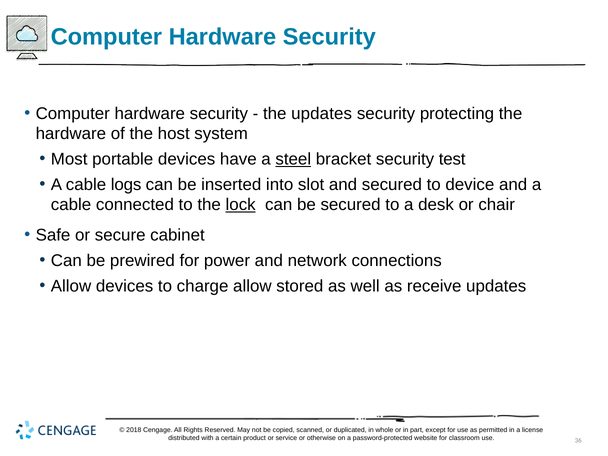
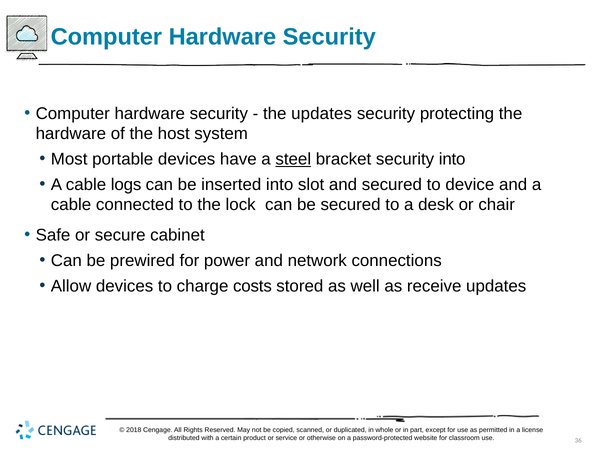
security test: test -> into (452, 159)
lock underline: present -> none (241, 205)
charge allow: allow -> costs (252, 286)
